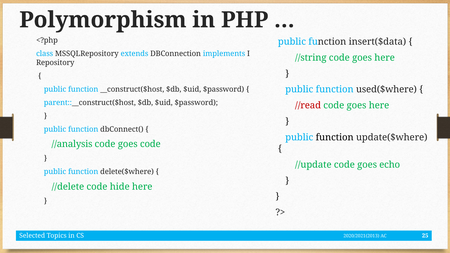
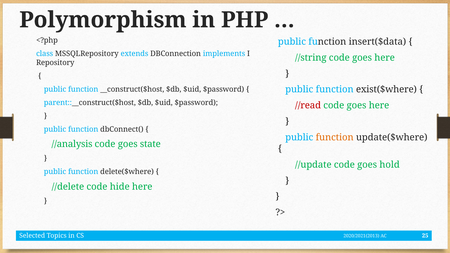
used($where: used($where -> exist($where (386, 90)
function colour: black -> orange (335, 137)
goes code: code -> state (150, 144)
echo: echo -> hold (390, 165)
